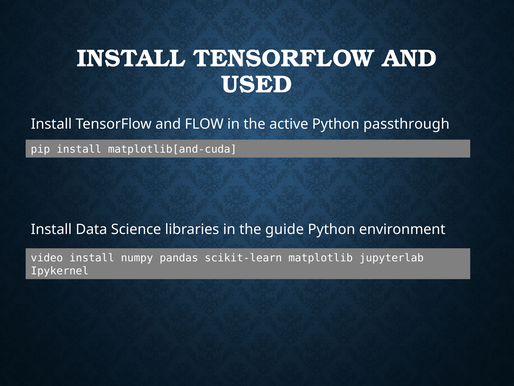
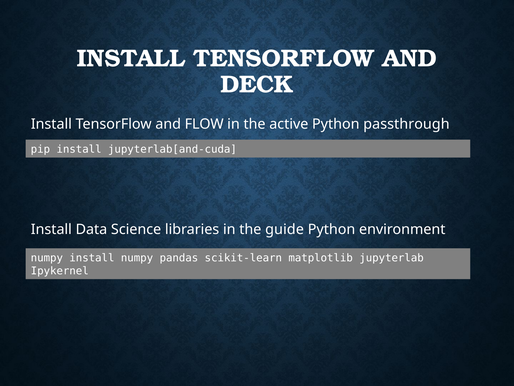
USED: USED -> DECK (257, 84)
matplotlib[and-cuda: matplotlib[and-cuda -> jupyterlab[and-cuda (172, 149)
video: video -> numpy (47, 258)
